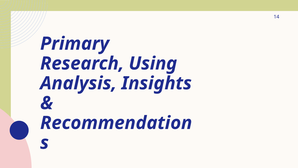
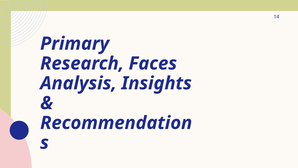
Using: Using -> Faces (153, 63)
